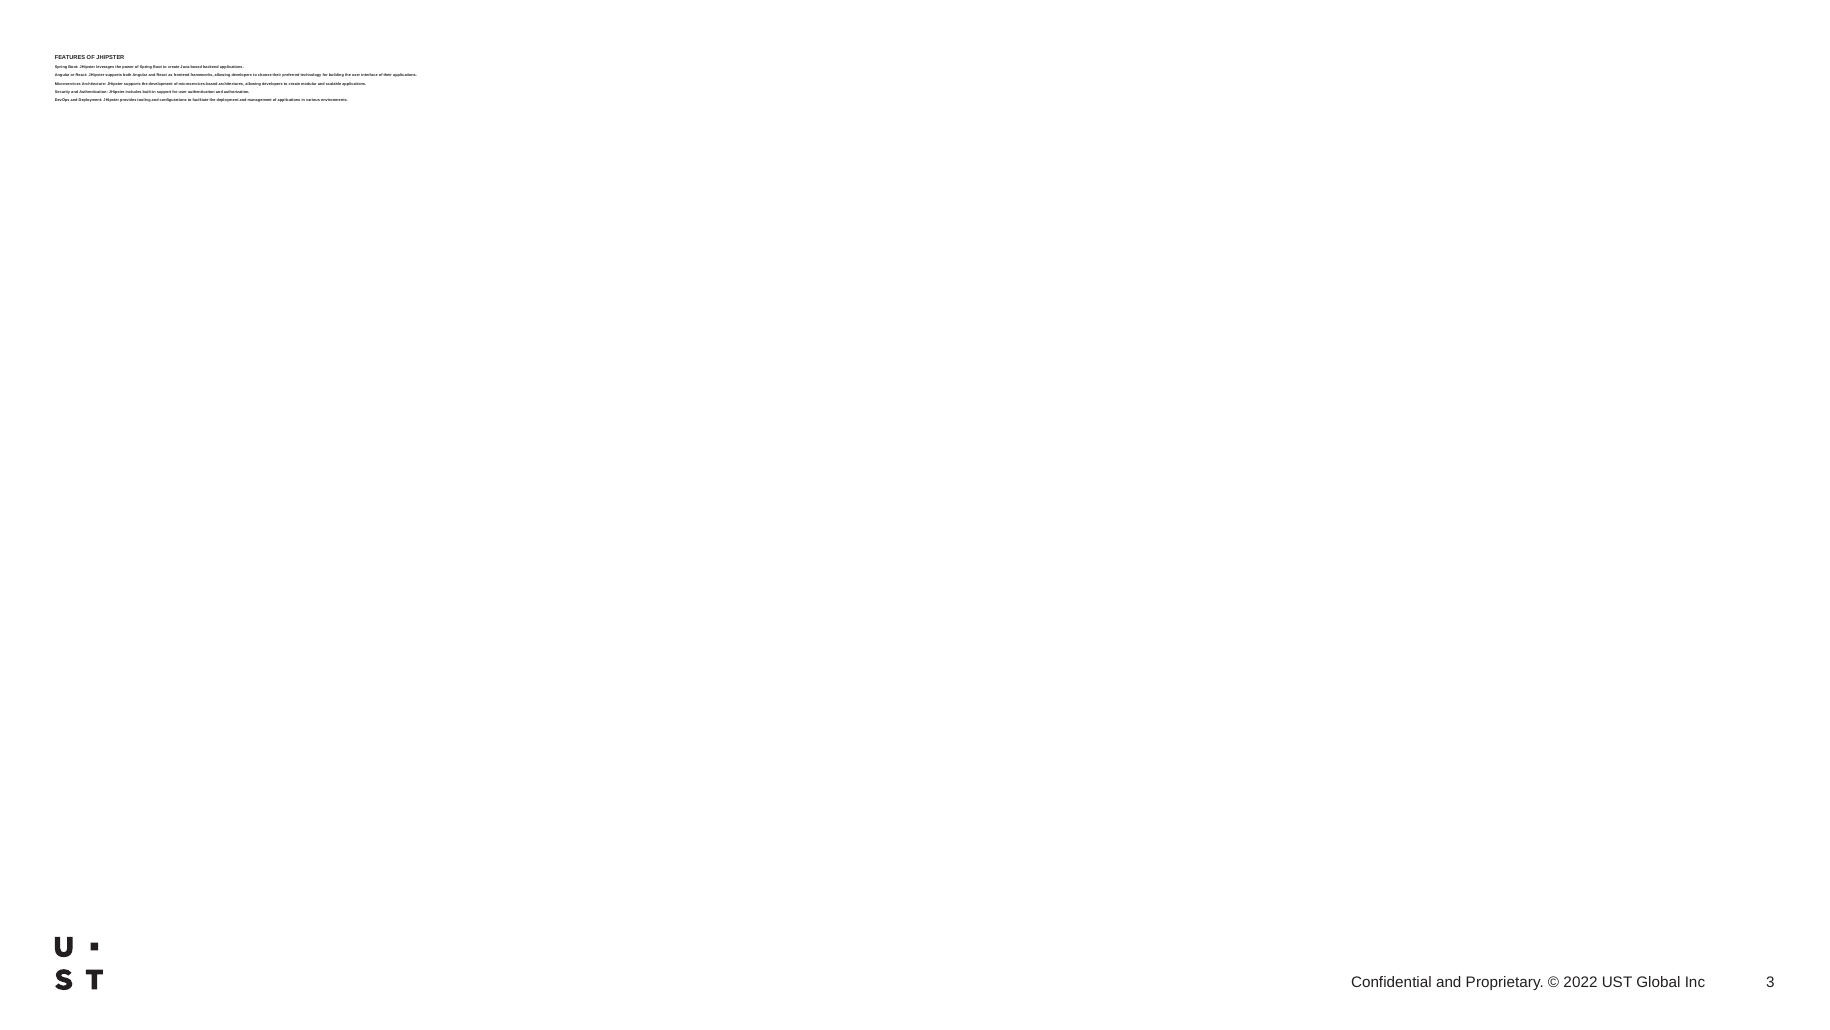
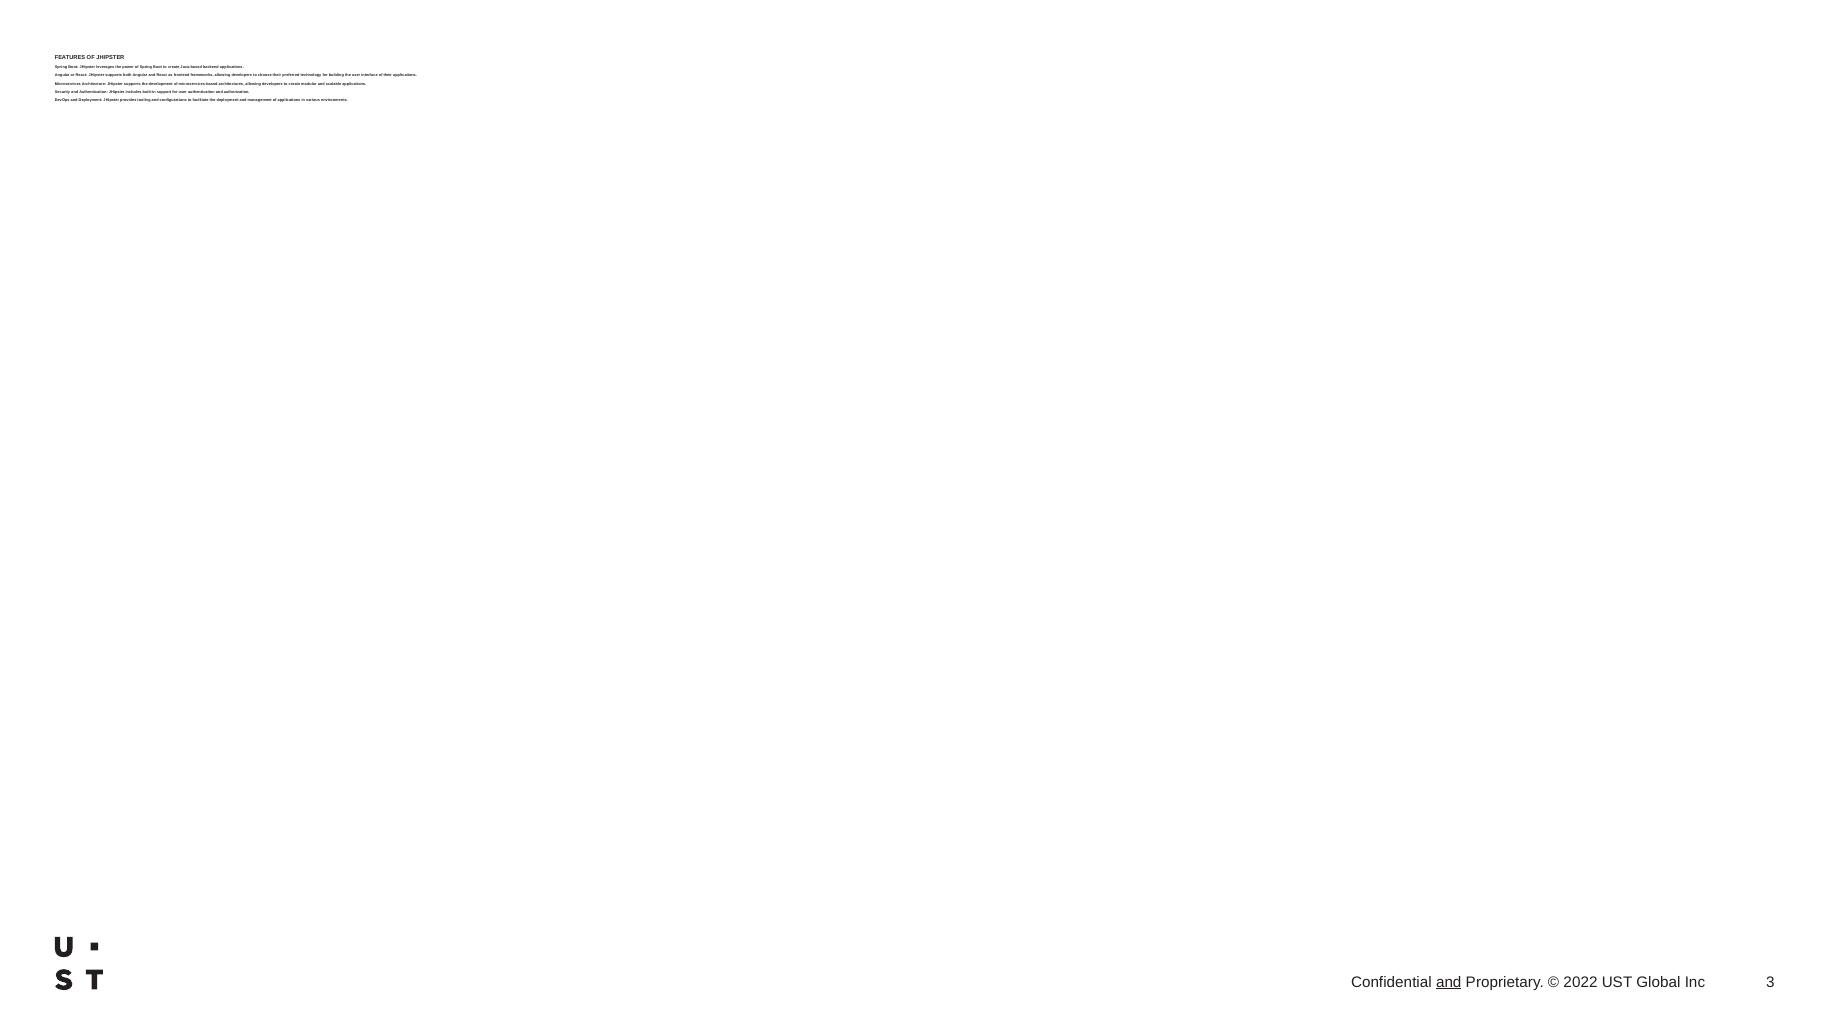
and underline: none -> present (1449, 981)
